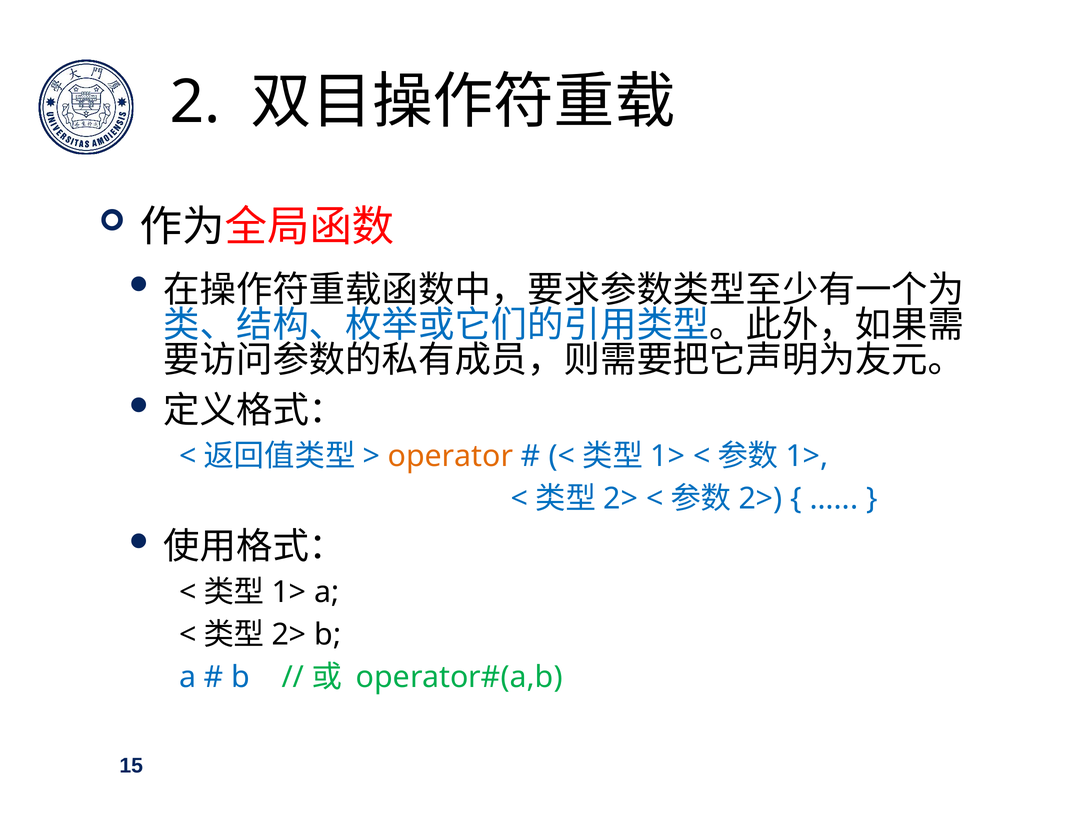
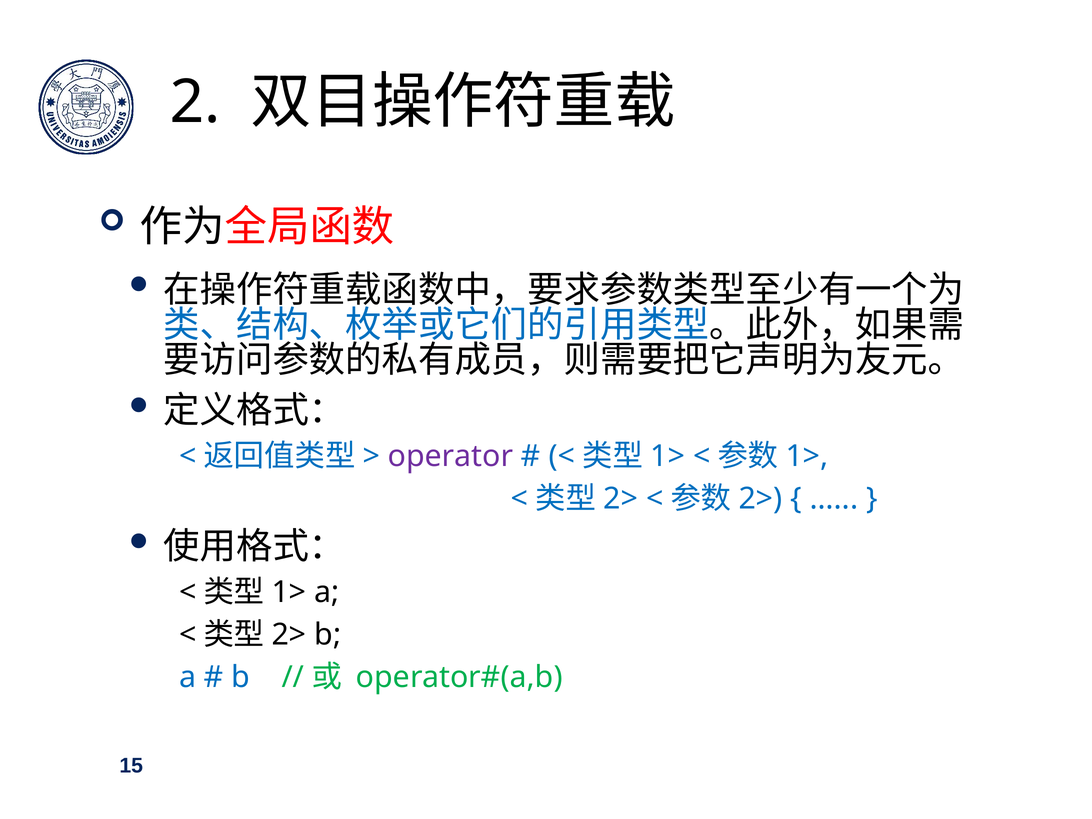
operator colour: orange -> purple (451, 456)
